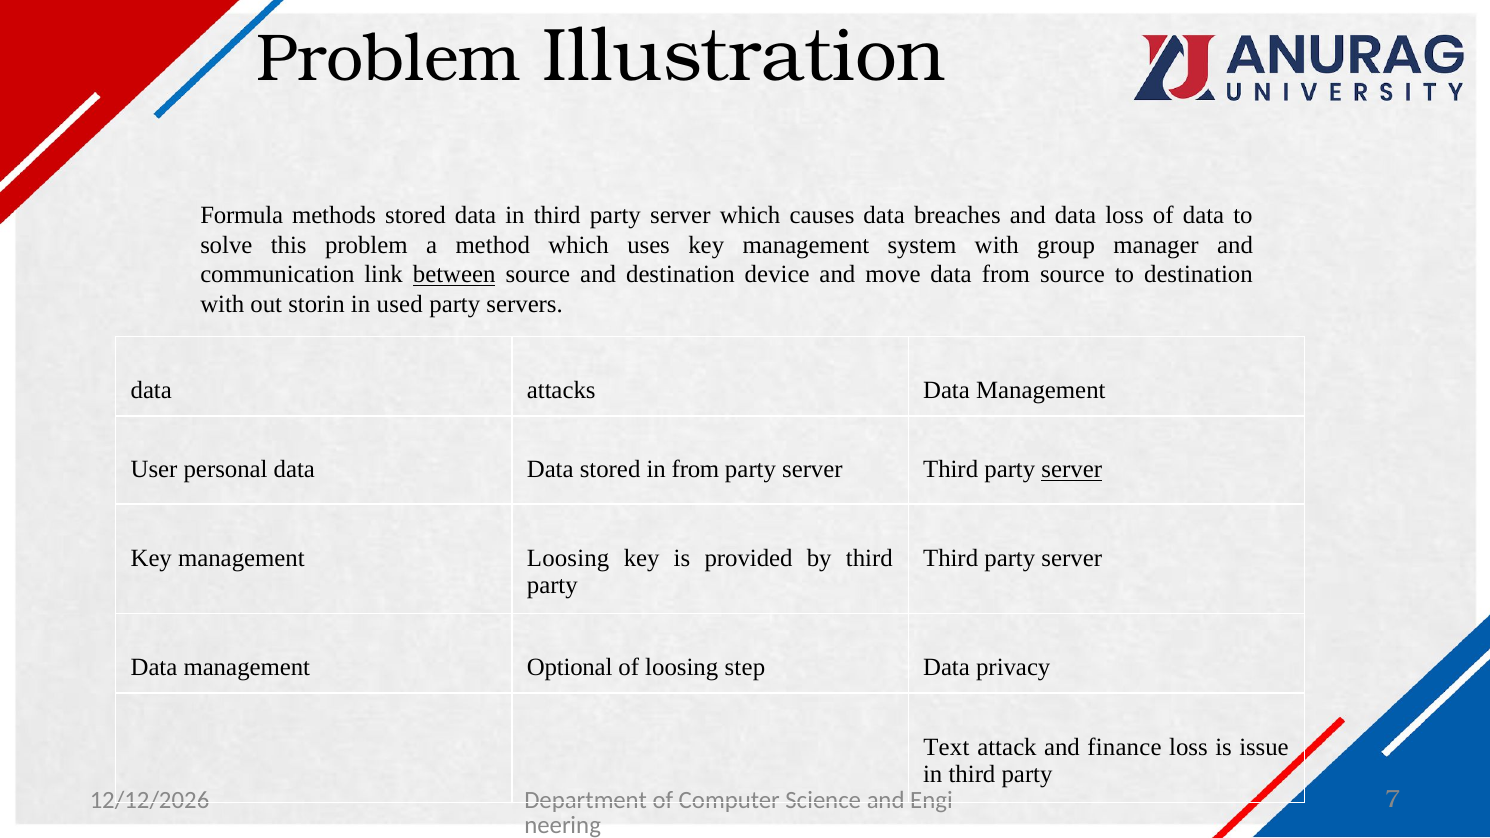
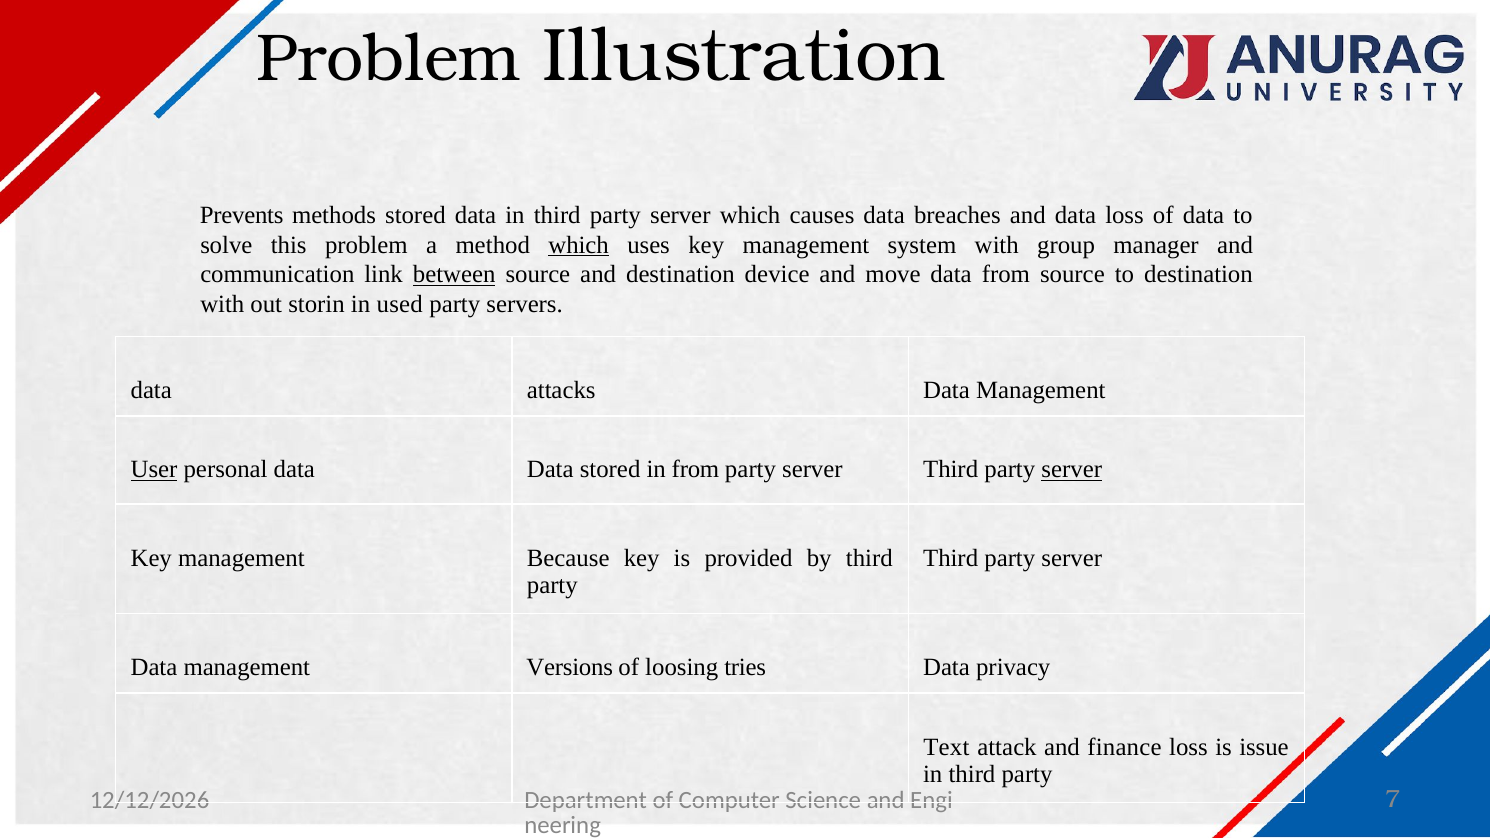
Formula: Formula -> Prevents (242, 215)
which underline: none -> present (579, 245)
User underline: none -> present (154, 470)
management Loosing: Loosing -> Because (568, 558)
Optional: Optional -> Versions (570, 667)
step: step -> tries (745, 667)
